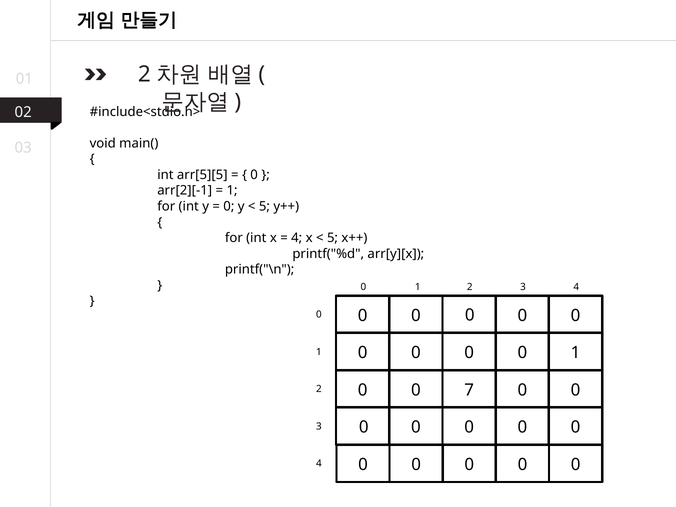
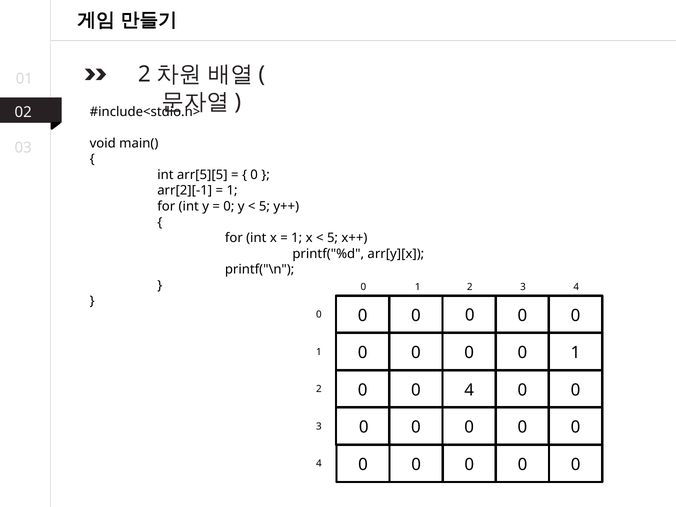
4: 4 -> 1 (297, 238)
0 7: 7 -> 4 (469, 390)
